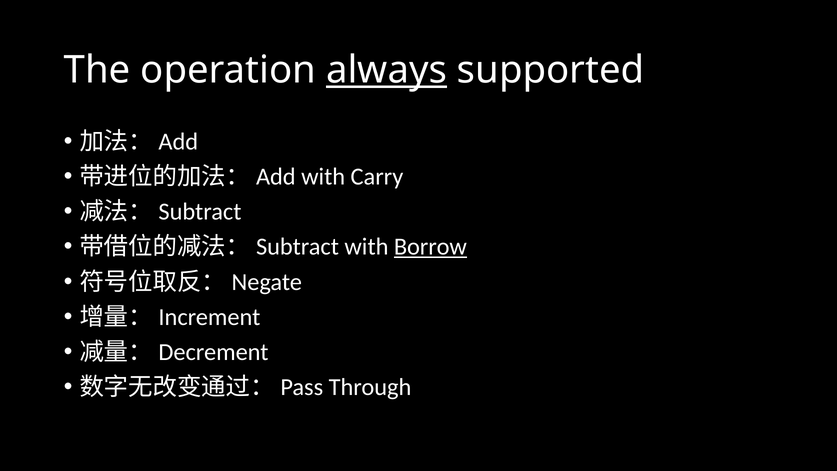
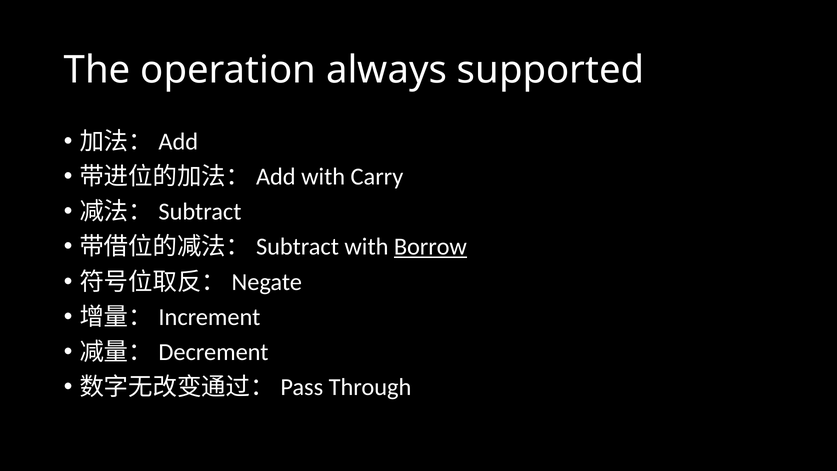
always underline: present -> none (387, 70)
